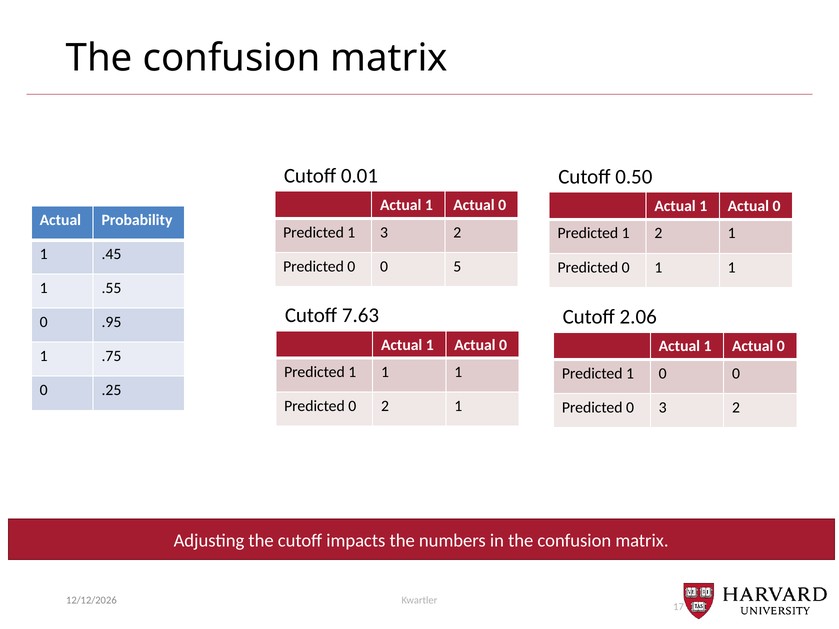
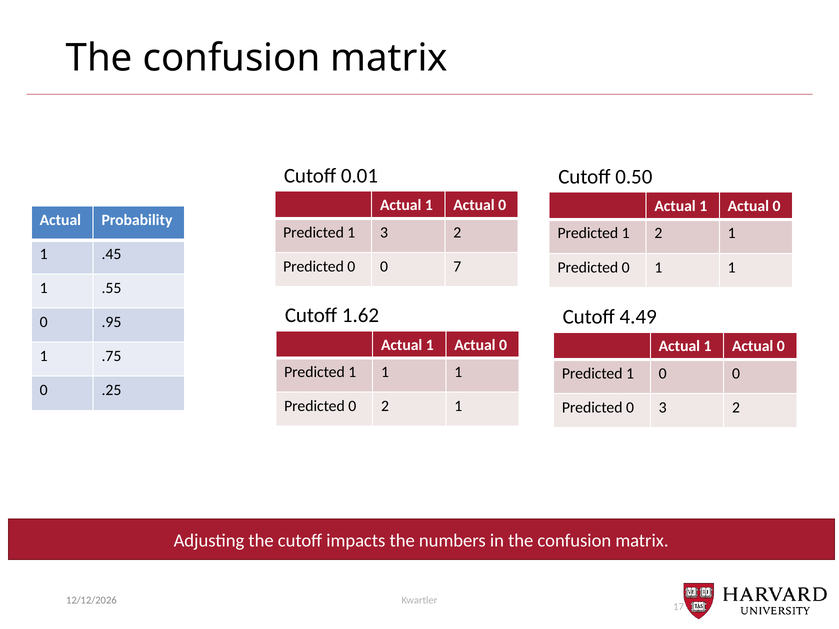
5: 5 -> 7 (457, 267)
7.63: 7.63 -> 1.62 (360, 316)
2.06: 2.06 -> 4.49 (638, 317)
